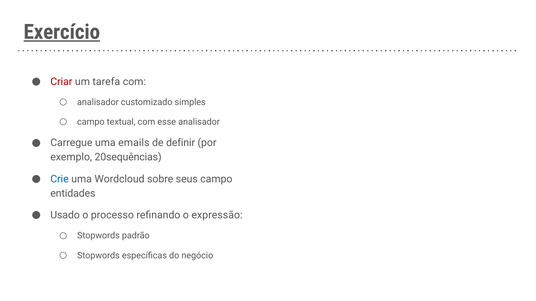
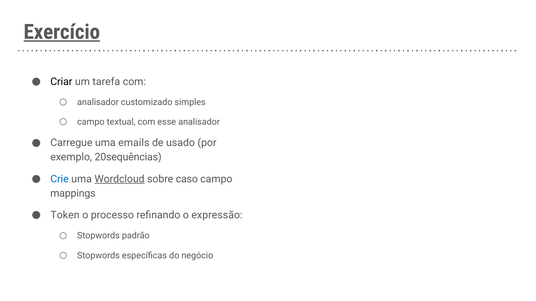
Criar colour: red -> black (61, 82)
definir: definir -> usado (181, 143)
Wordcloud underline: none -> present (120, 179)
seus: seus -> caso (187, 179)
entidades: entidades -> mappings (73, 194)
Usado: Usado -> Token (65, 215)
